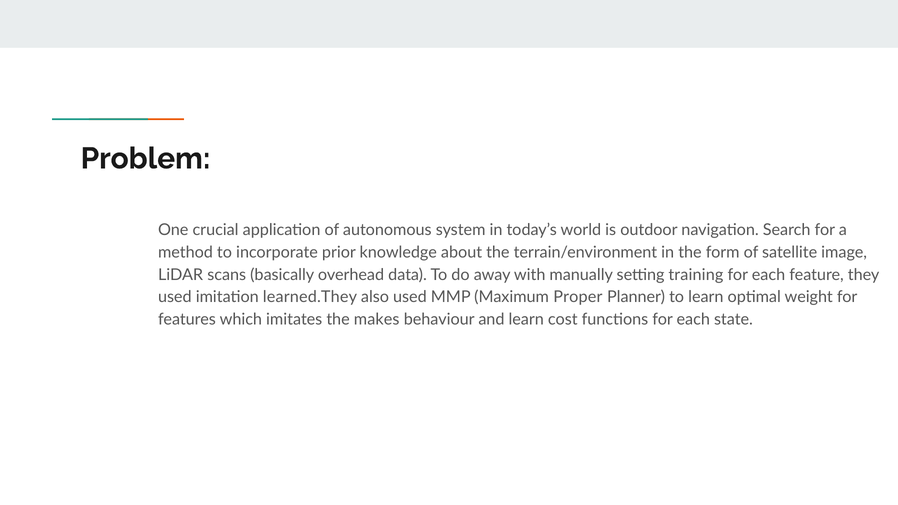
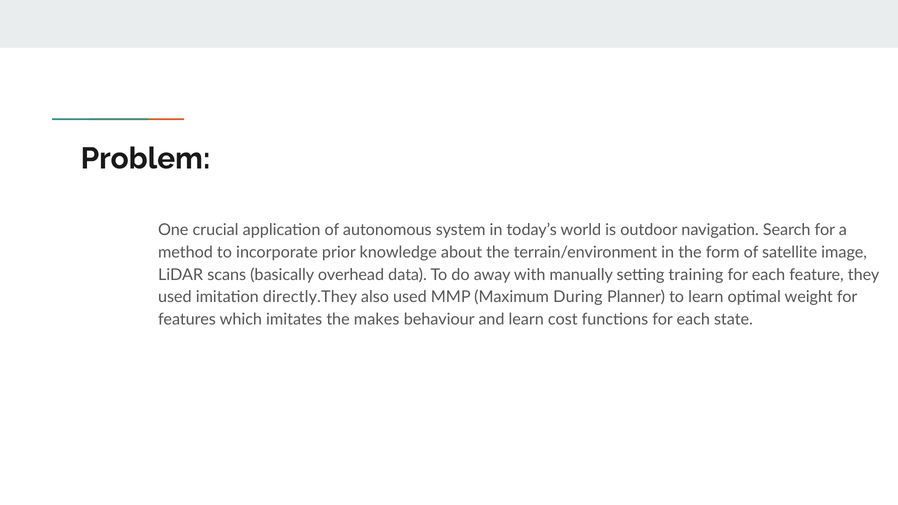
learned.They: learned.They -> directly.They (310, 297)
Proper: Proper -> During (578, 297)
